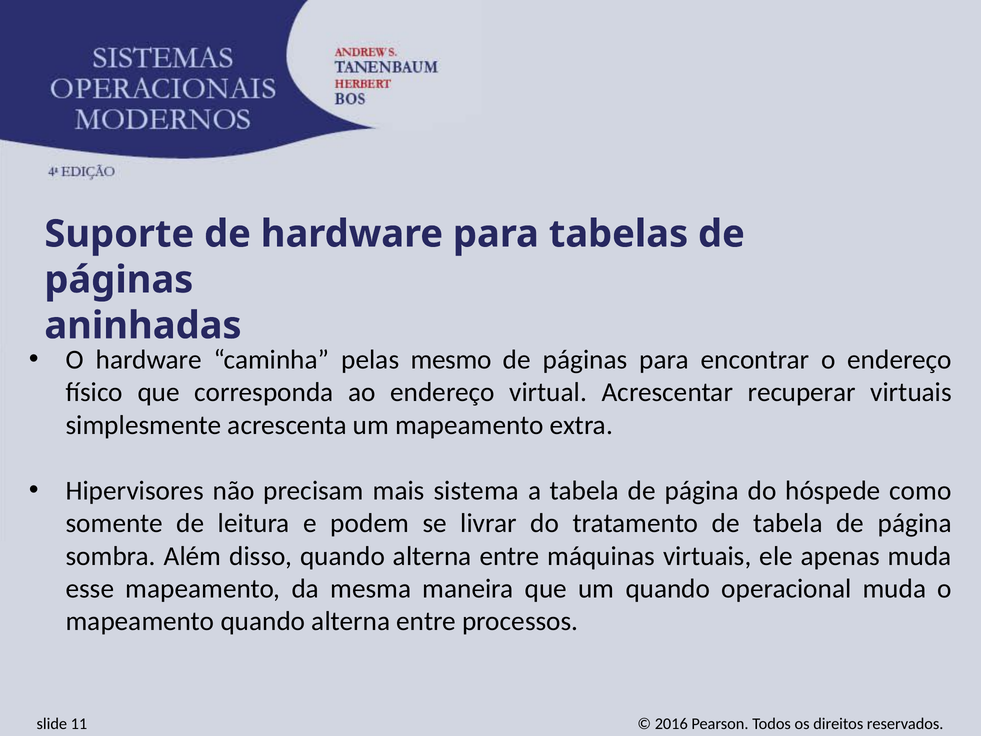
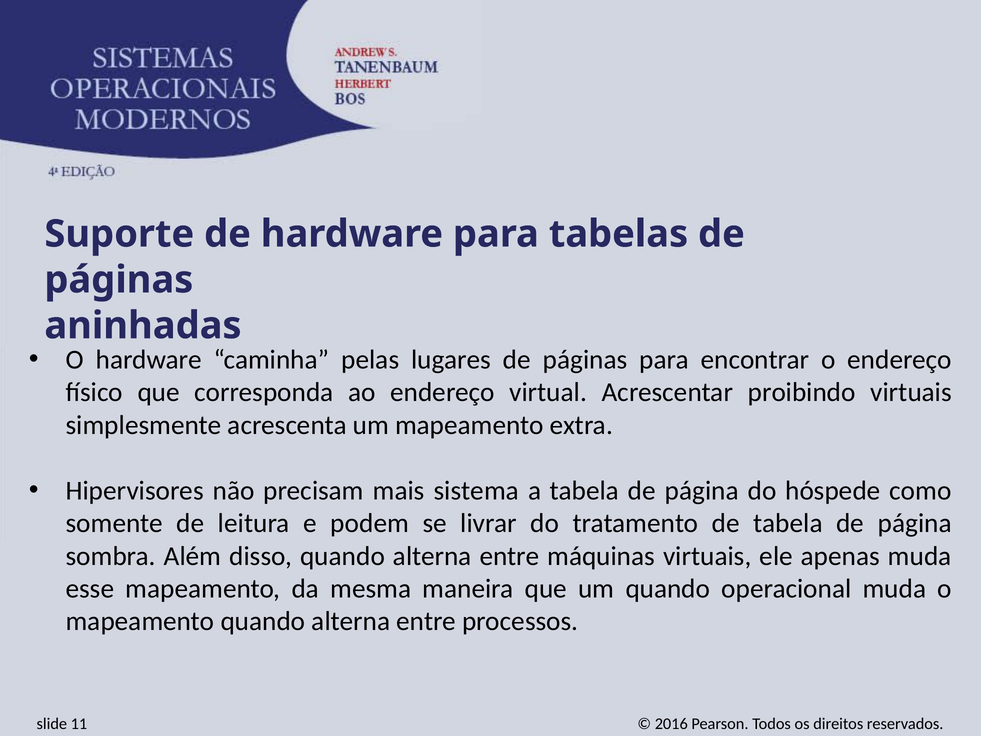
mesmo: mesmo -> lugares (451, 360)
recuperar: recuperar -> proibindo (802, 392)
